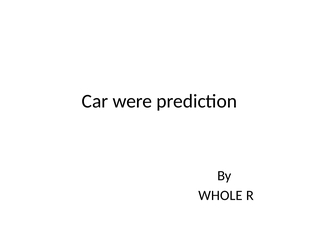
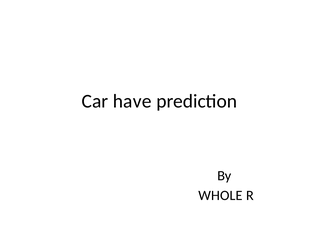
were: were -> have (132, 101)
